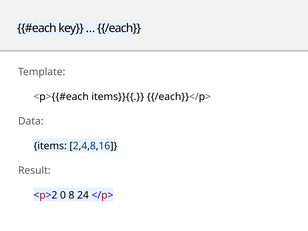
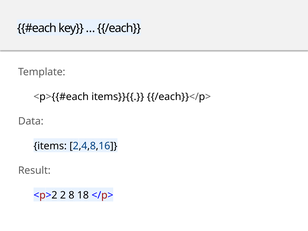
0: 0 -> 2 (63, 195)
24: 24 -> 18 (83, 195)
